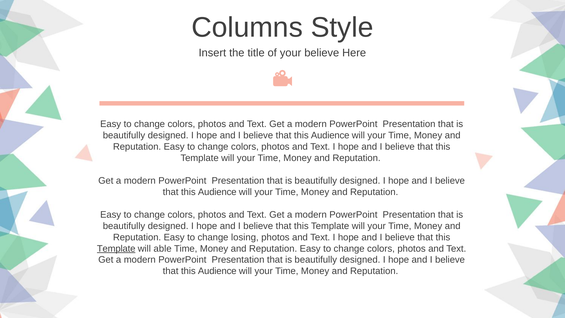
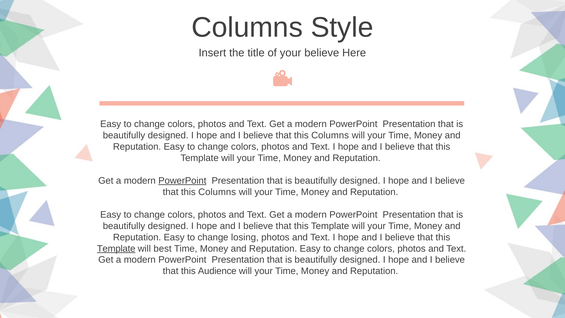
Audience: Audience -> Columns (330, 135)
PowerPoint underline: none -> present (182, 181)
Audience: Audience -> Columns (217, 192)
able: able -> best (163, 248)
